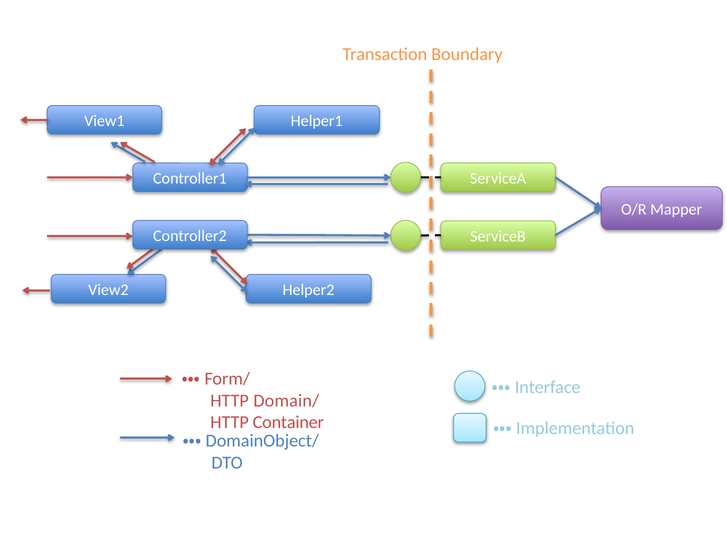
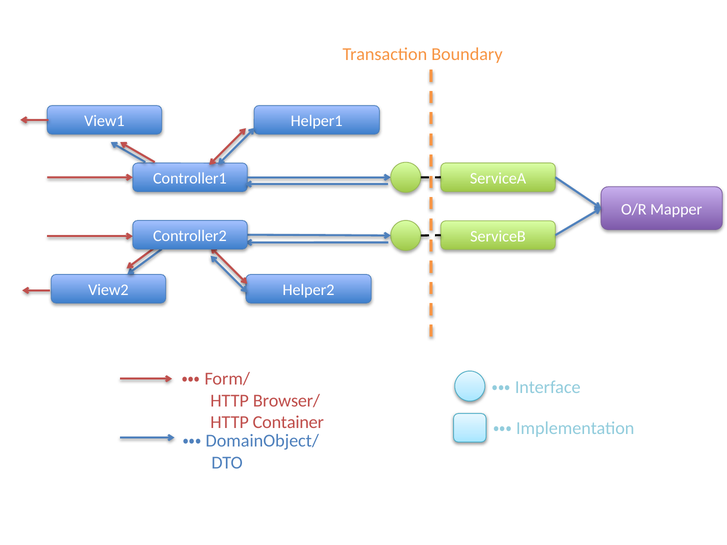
Domain/: Domain/ -> Browser/ (286, 401)
